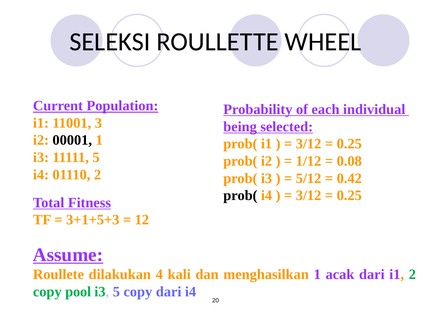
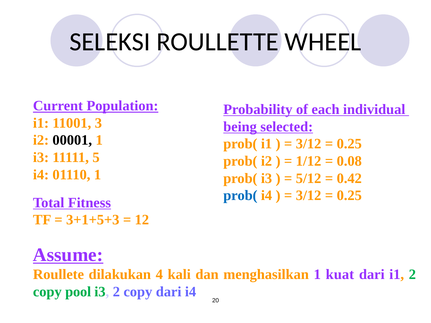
01110 2: 2 -> 1 (98, 175)
prob( colour: black -> blue (240, 196)
acak: acak -> kuat (340, 275)
i3 5: 5 -> 2 (116, 292)
